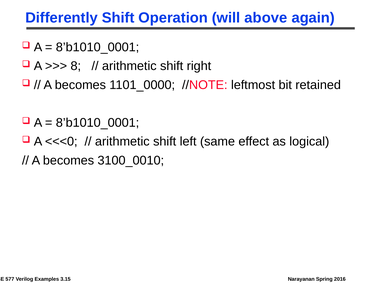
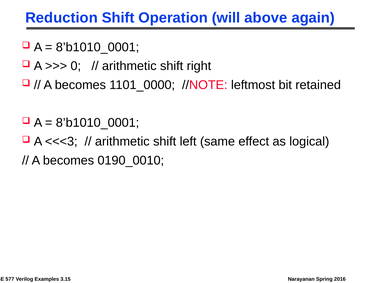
Differently: Differently -> Reduction (62, 18)
8: 8 -> 0 (76, 66)
<<<0: <<<0 -> <<<3 (61, 142)
3100_0010: 3100_0010 -> 0190_0010 (131, 161)
